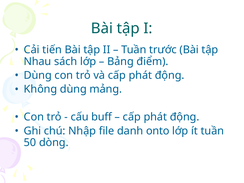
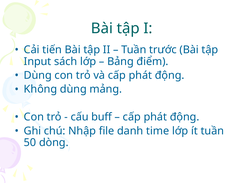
Nhau: Nhau -> Input (38, 61)
onto: onto -> time (158, 131)
